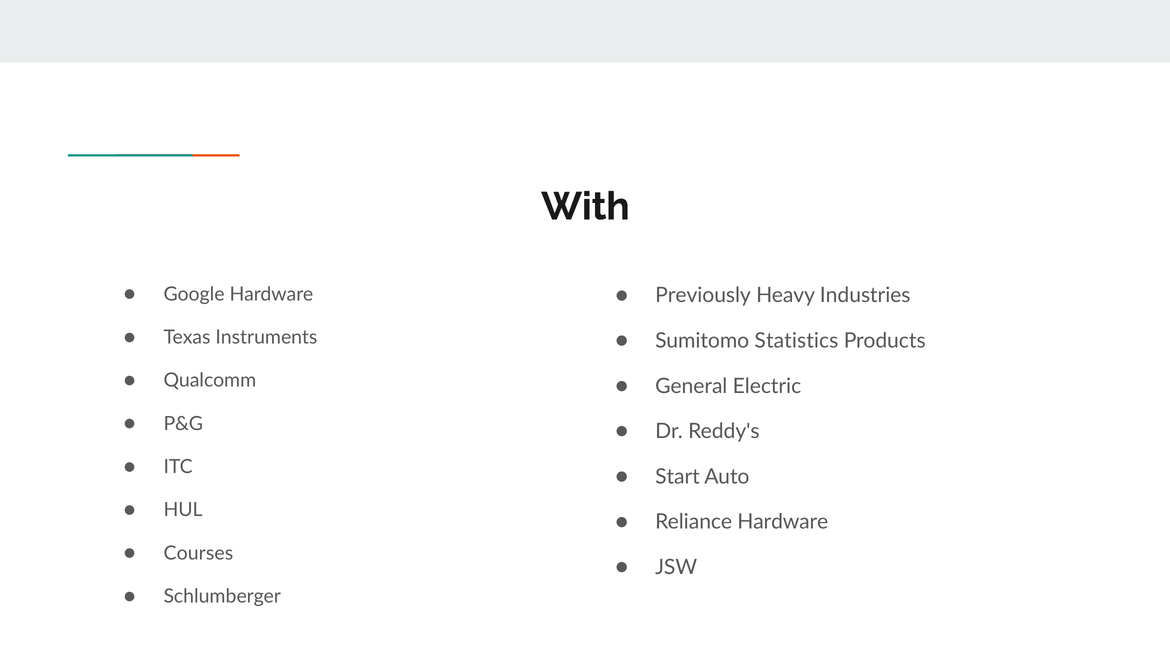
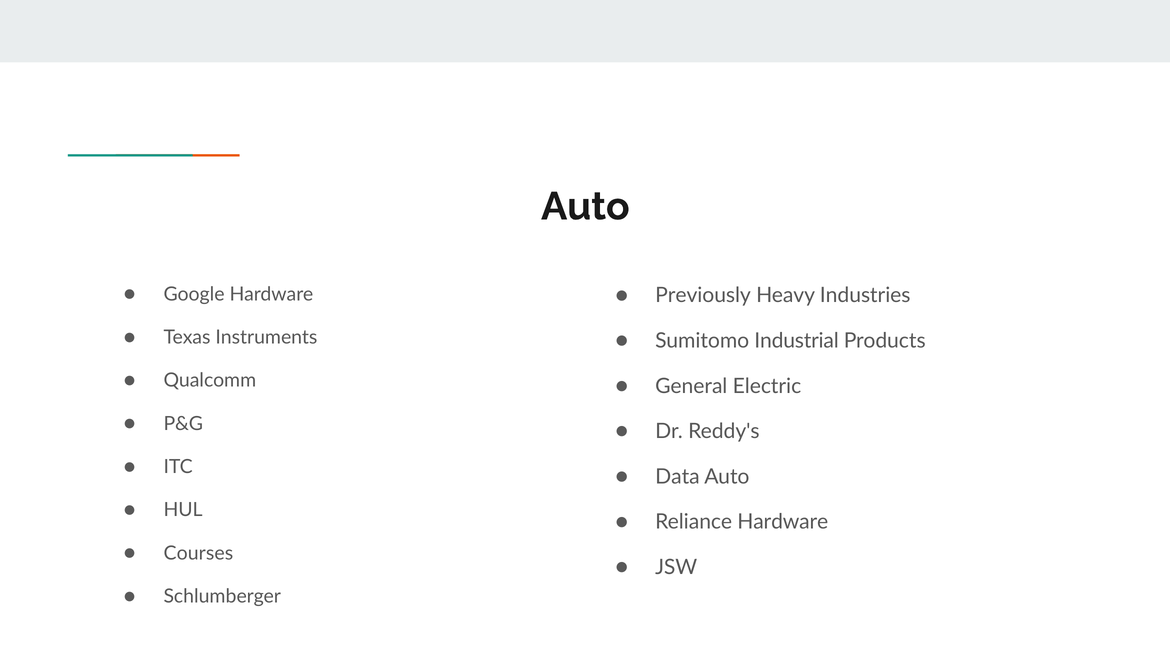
With: With -> Auto (585, 207)
Statistics: Statistics -> Industrial (797, 341)
Start: Start -> Data (677, 477)
